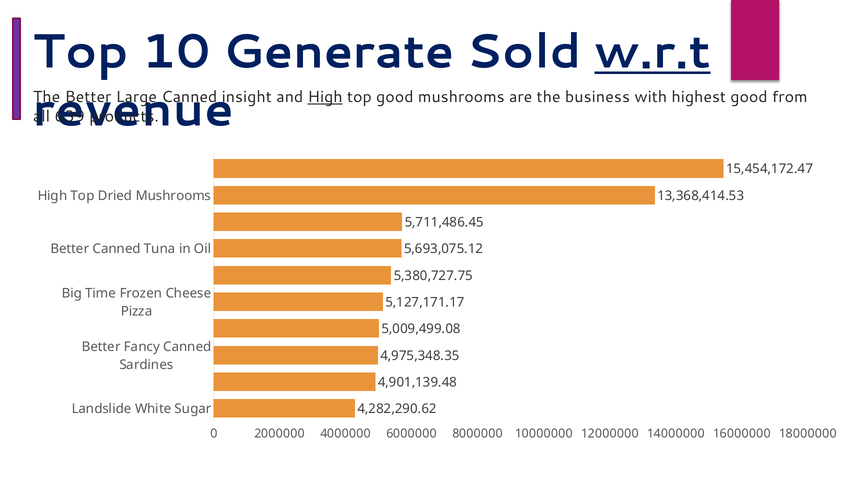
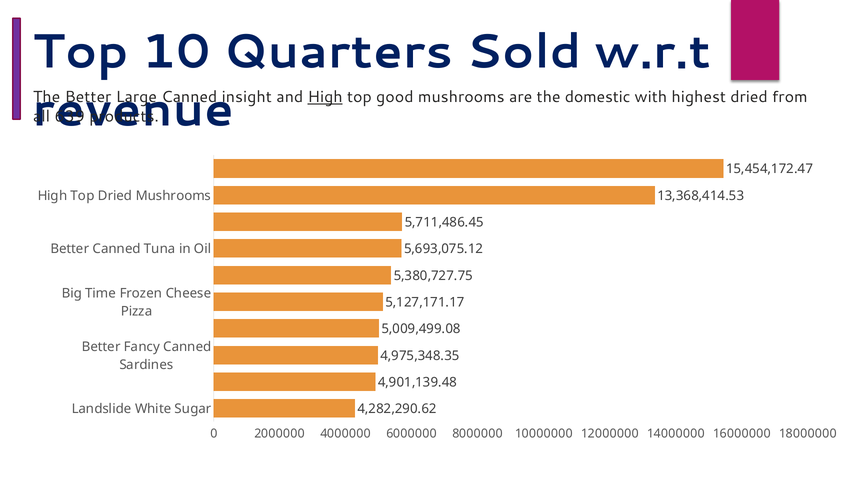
Generate: Generate -> Quarters (338, 52)
w.r.t underline: present -> none (653, 52)
business: business -> domestic (598, 97)
highest good: good -> dried (749, 97)
